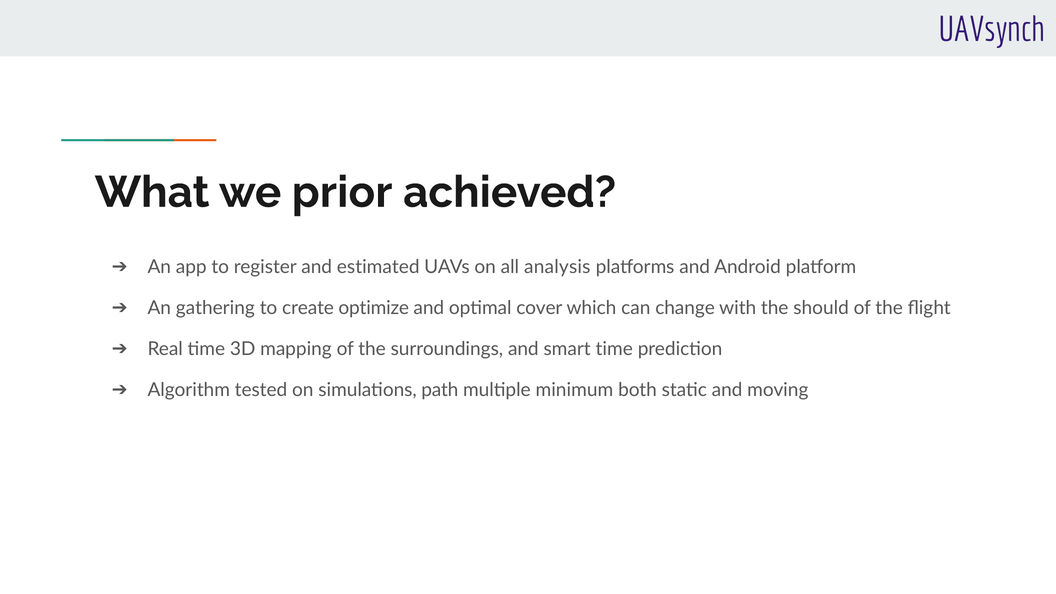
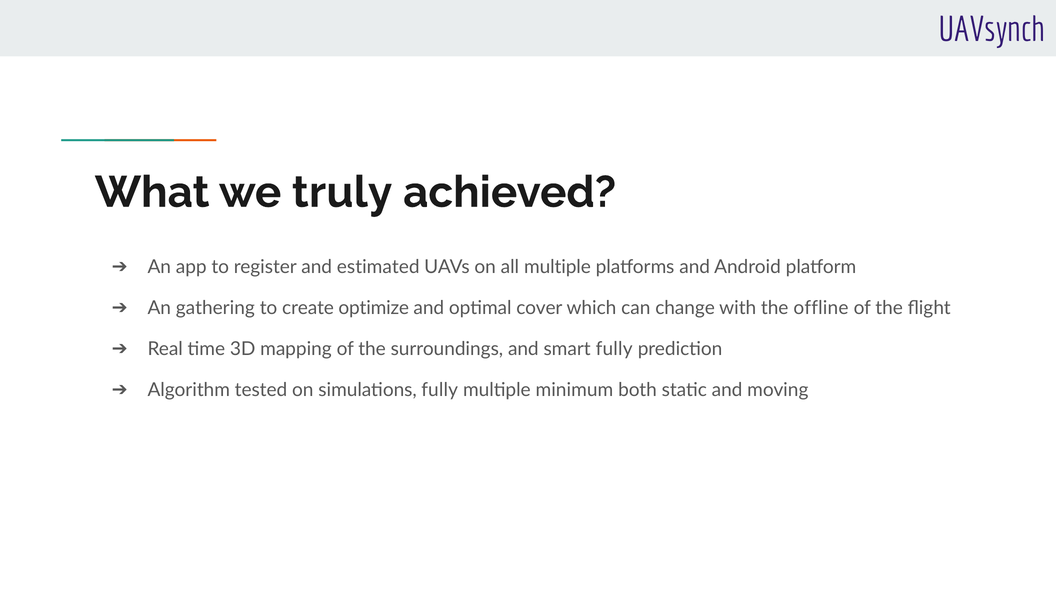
prior: prior -> truly (342, 192)
all analysis: analysis -> multiple (557, 267)
should: should -> offline (821, 308)
smart time: time -> fully (614, 349)
simulations path: path -> fully (440, 390)
